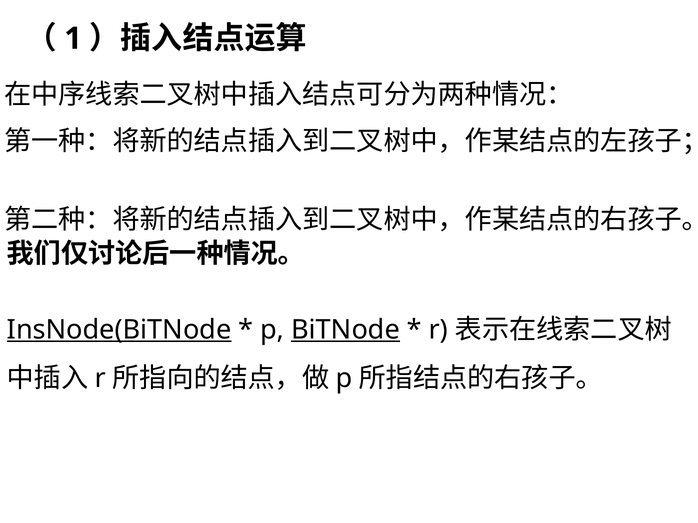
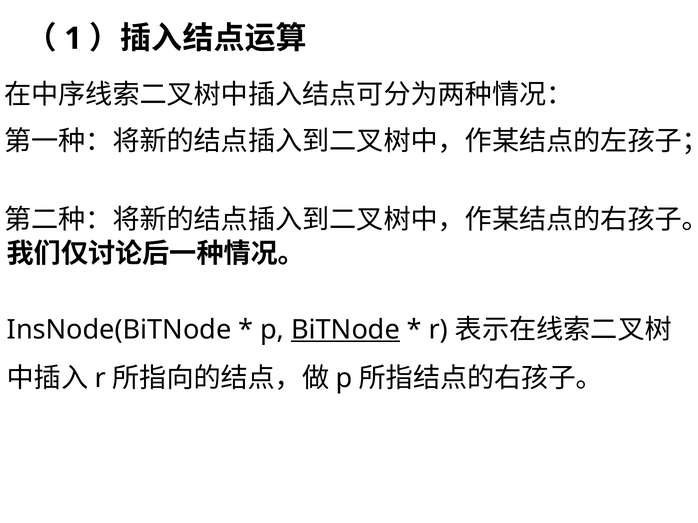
InsNode(BiTNode underline: present -> none (119, 330)
